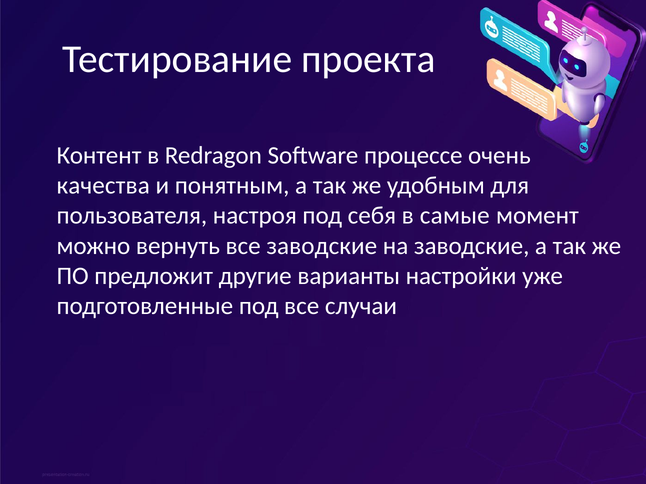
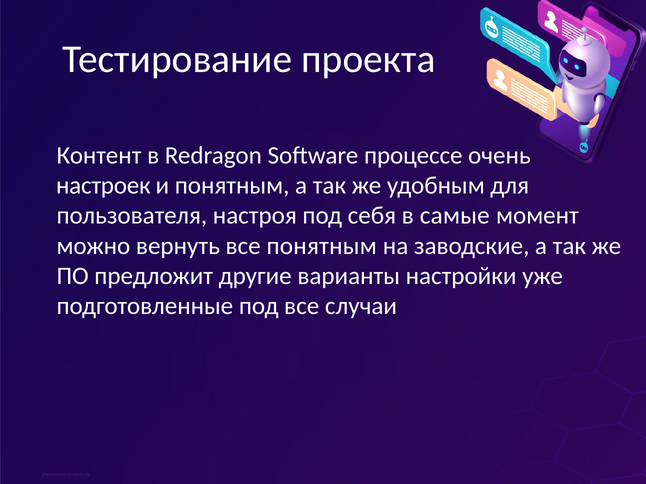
качества: качества -> настроек (103, 186)
все заводские: заводские -> понятным (322, 246)
